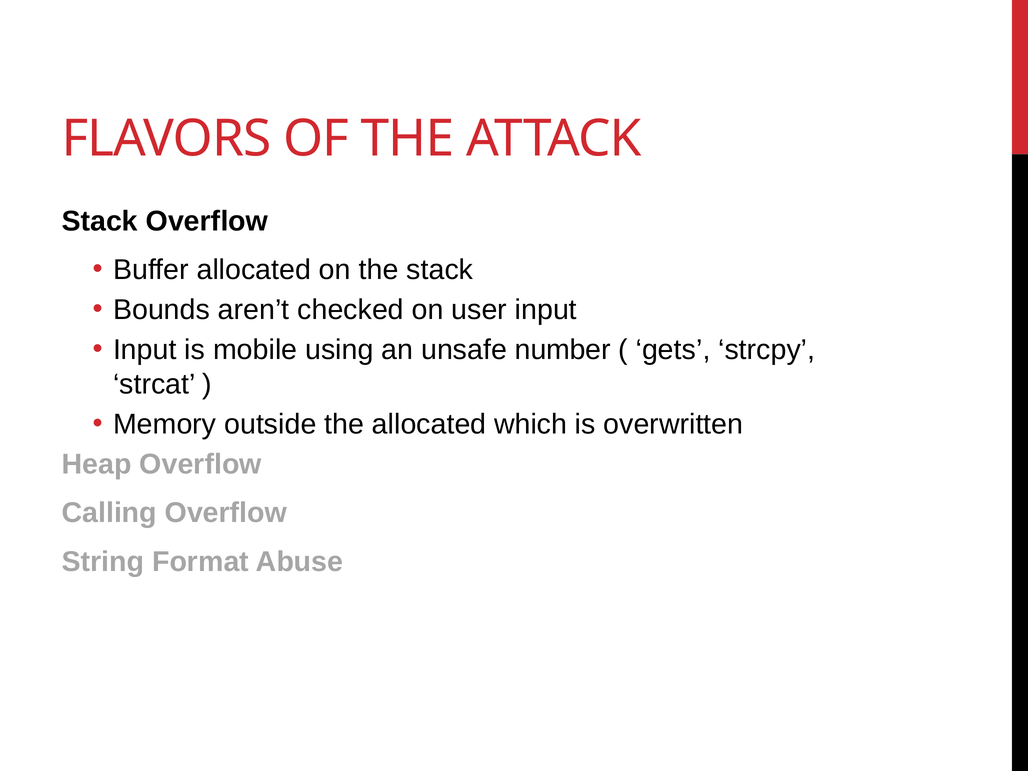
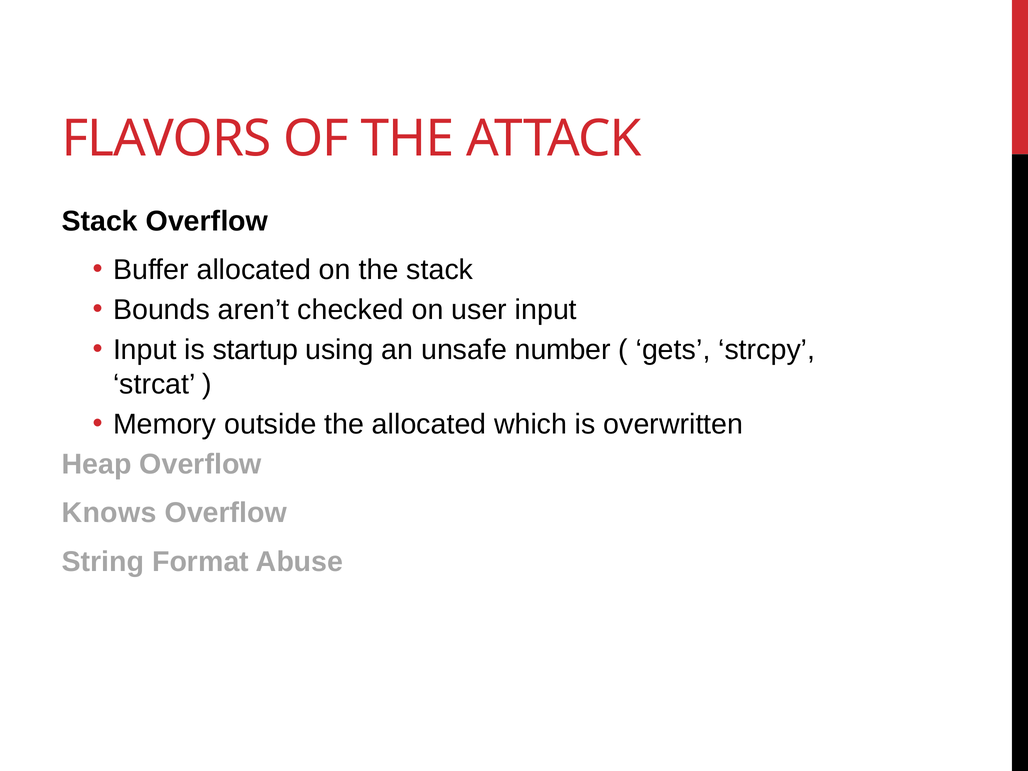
mobile: mobile -> startup (255, 350)
Calling: Calling -> Knows (109, 513)
